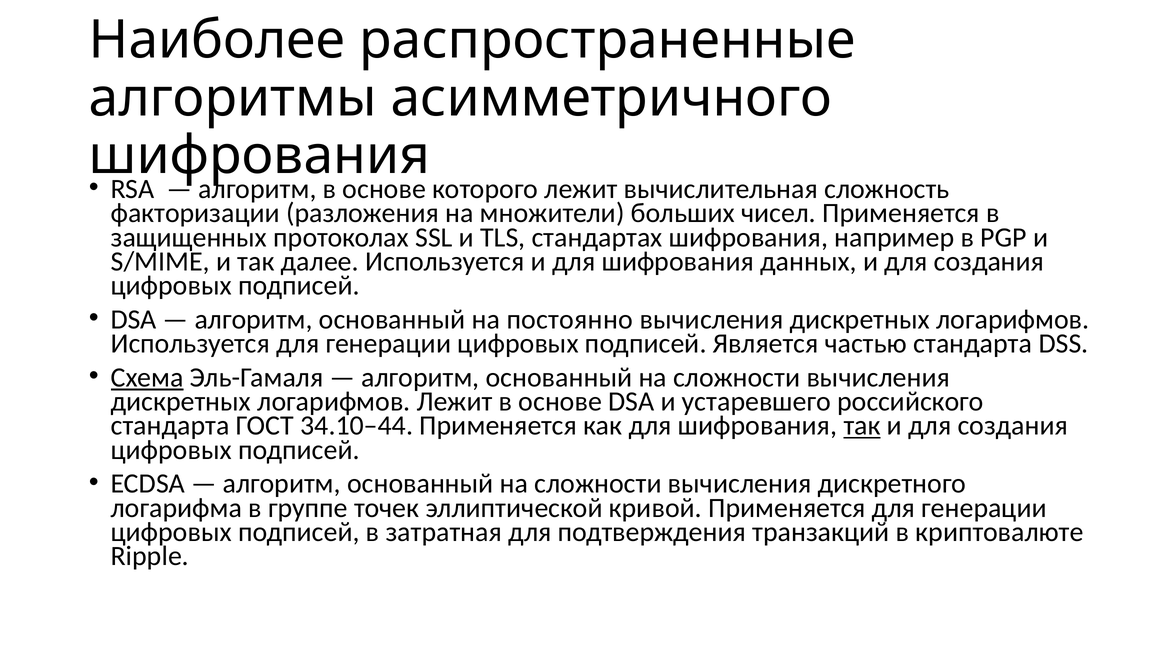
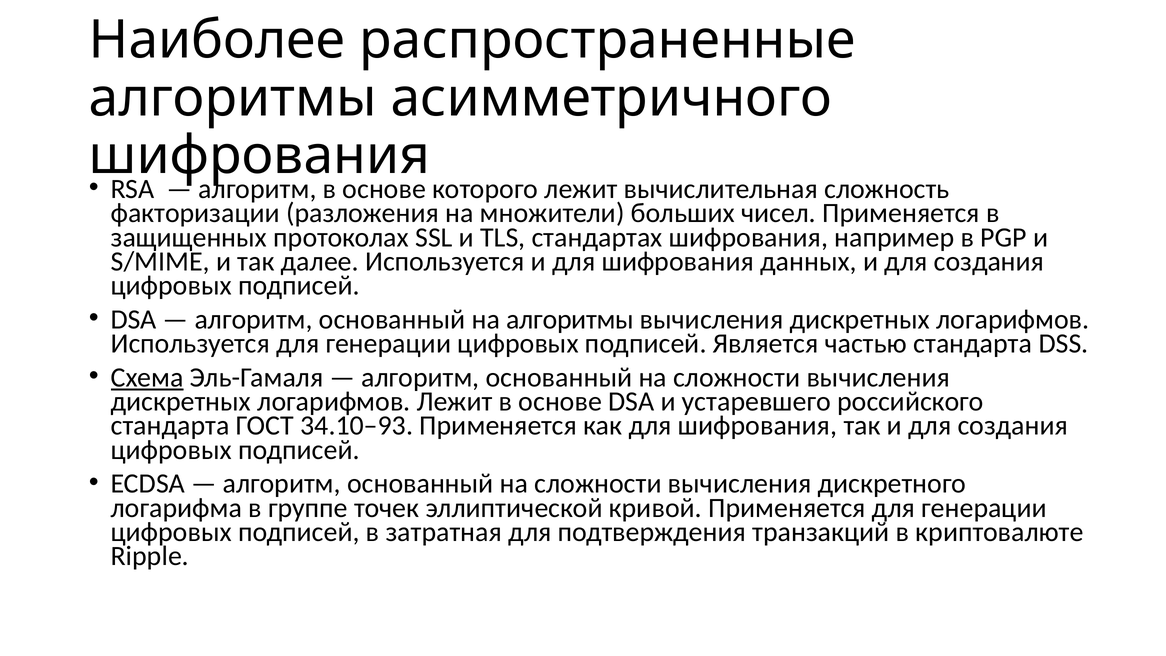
на постоянно: постоянно -> алгоритмы (570, 319)
34.10–44: 34.10–44 -> 34.10–93 (357, 426)
так underline: present -> none (862, 426)
